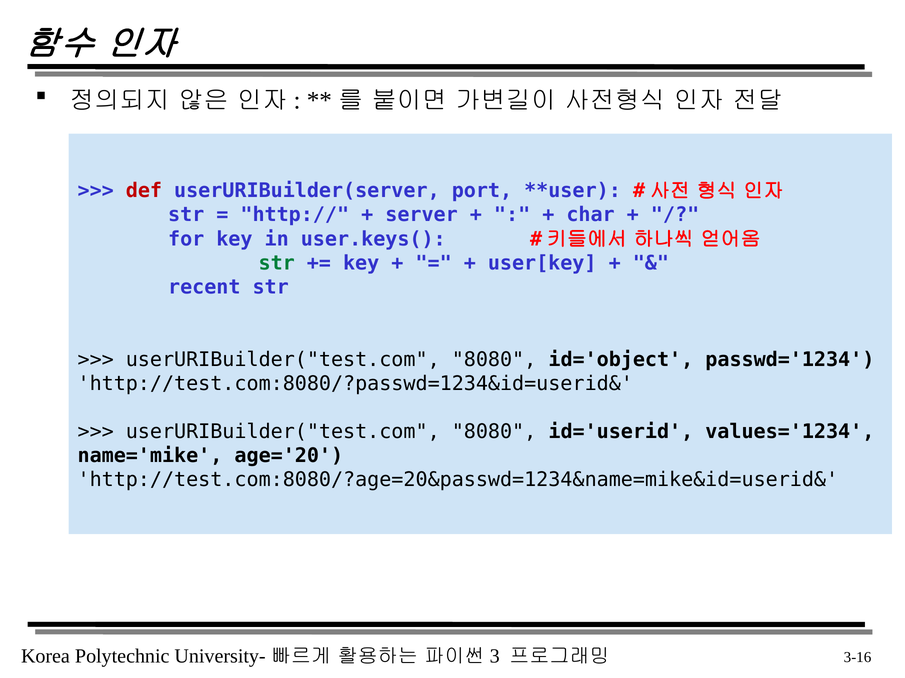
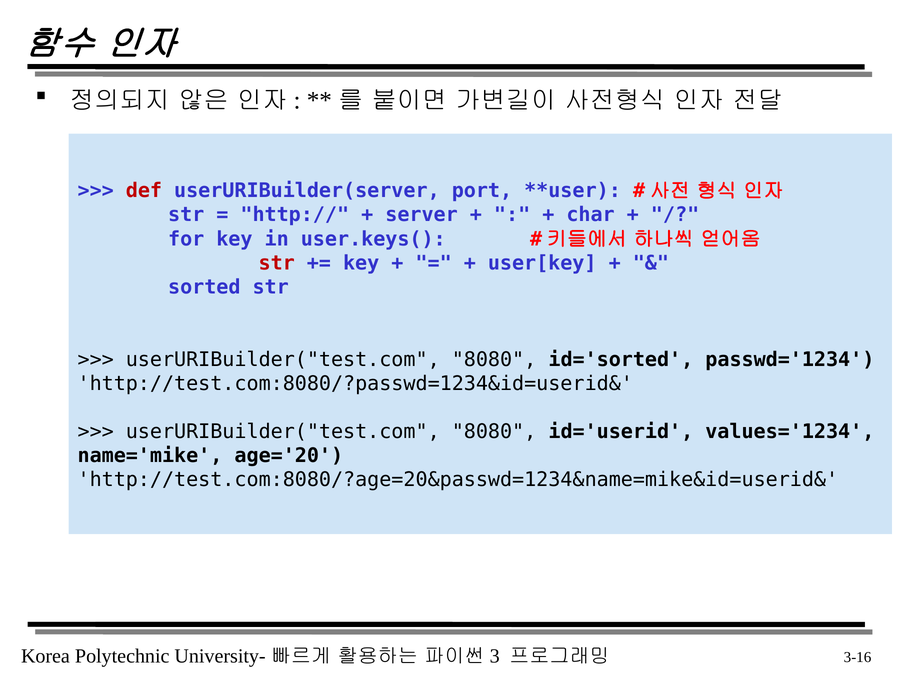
str colour: green -> red (277, 263)
recent: recent -> sorted (204, 287)
id='object: id='object -> id='sorted (621, 360)
